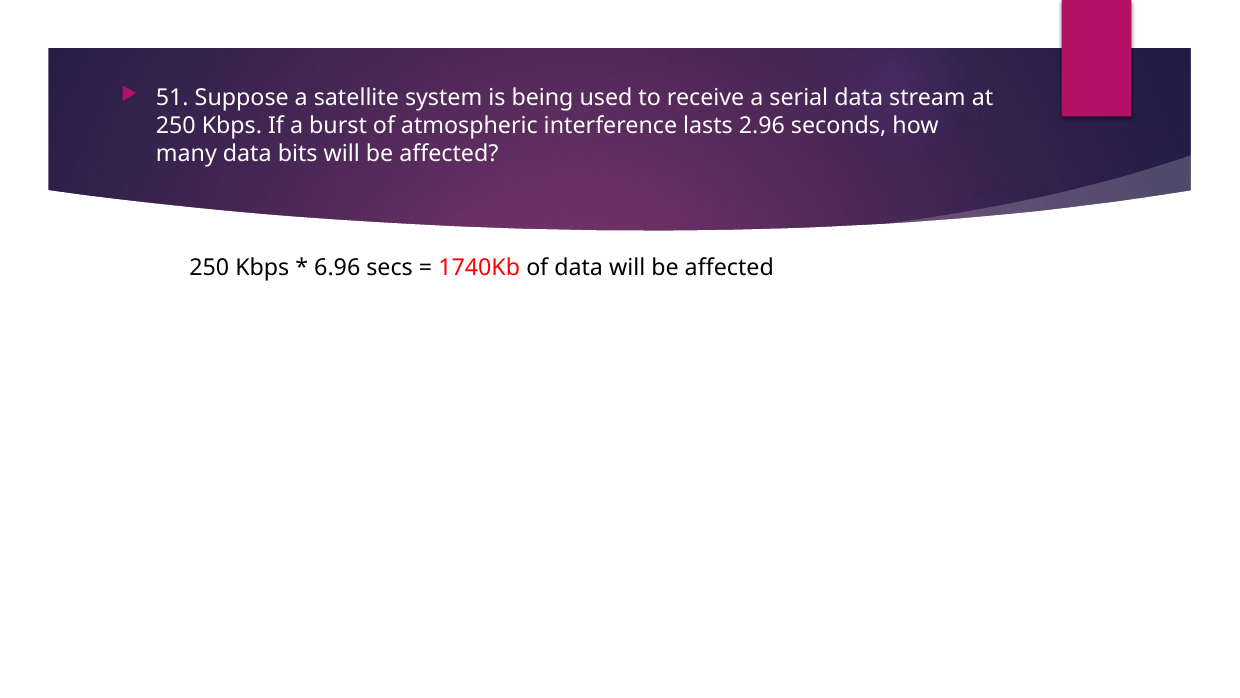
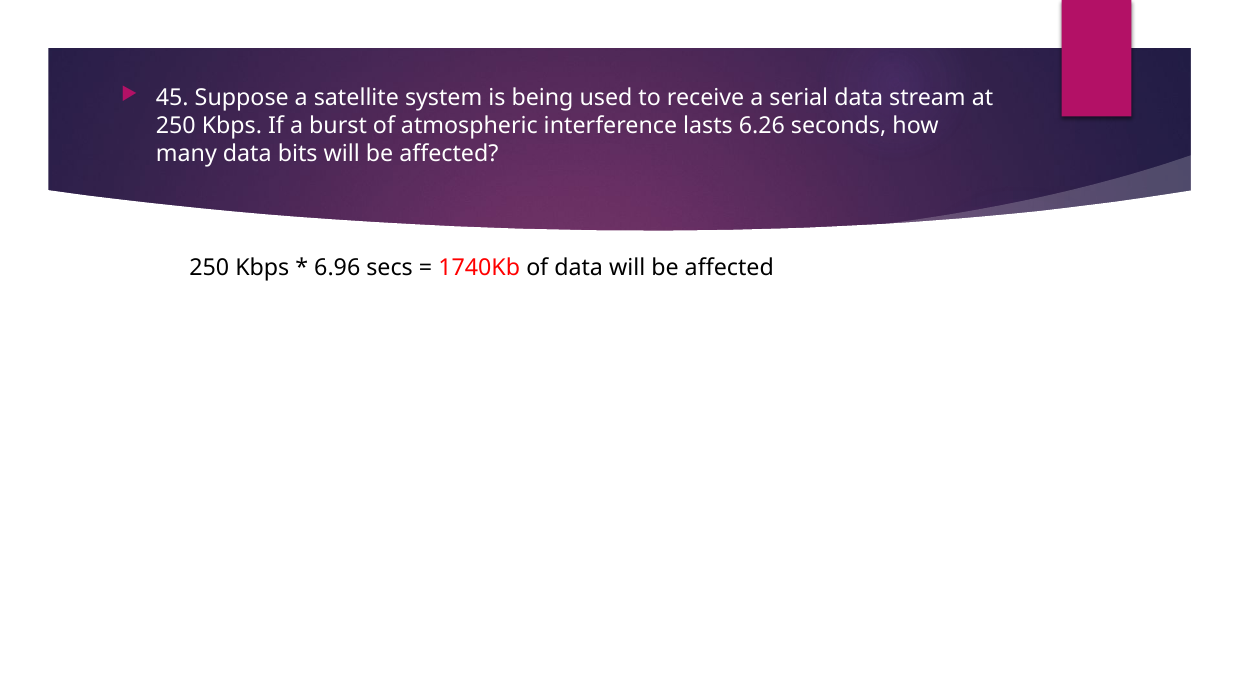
51: 51 -> 45 (172, 98)
2.96: 2.96 -> 6.26 (762, 126)
